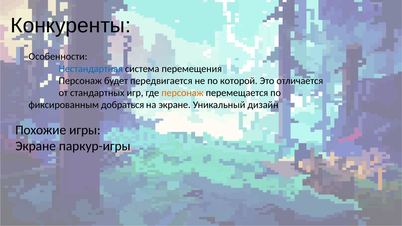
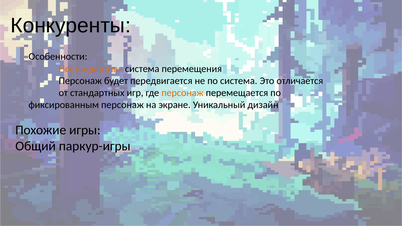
Нестандартная colour: blue -> orange (91, 69)
по которой: которой -> система (239, 81)
фиксированным добраться: добраться -> персонаж (122, 105)
Экране: Экране -> Общий (36, 146)
